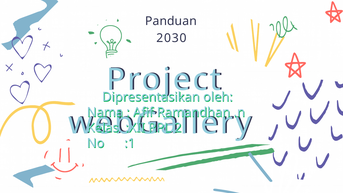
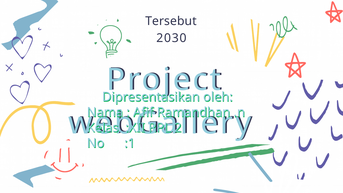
Panduan: Panduan -> Tersebut (171, 21)
